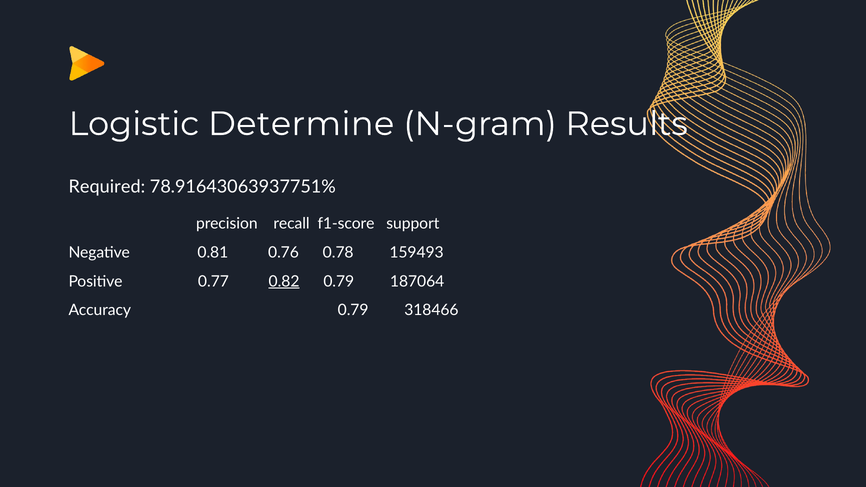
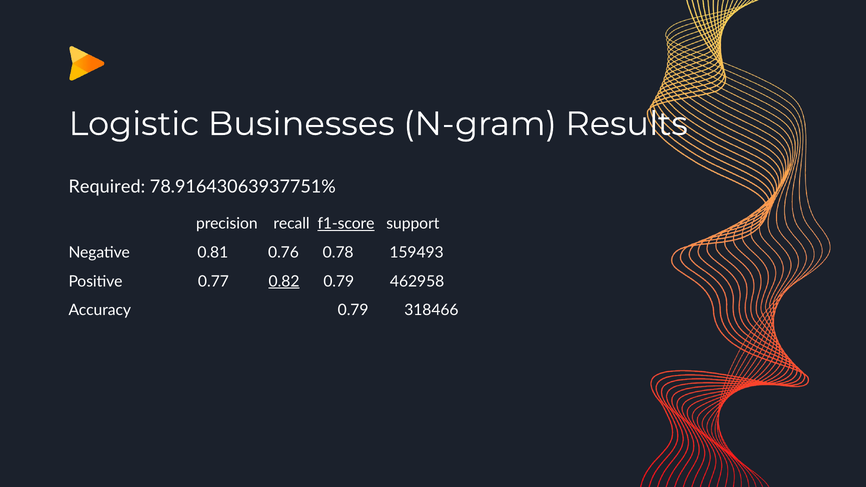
Determine: Determine -> Businesses (301, 124)
f1-score underline: none -> present (346, 224)
187064: 187064 -> 462958 (417, 282)
